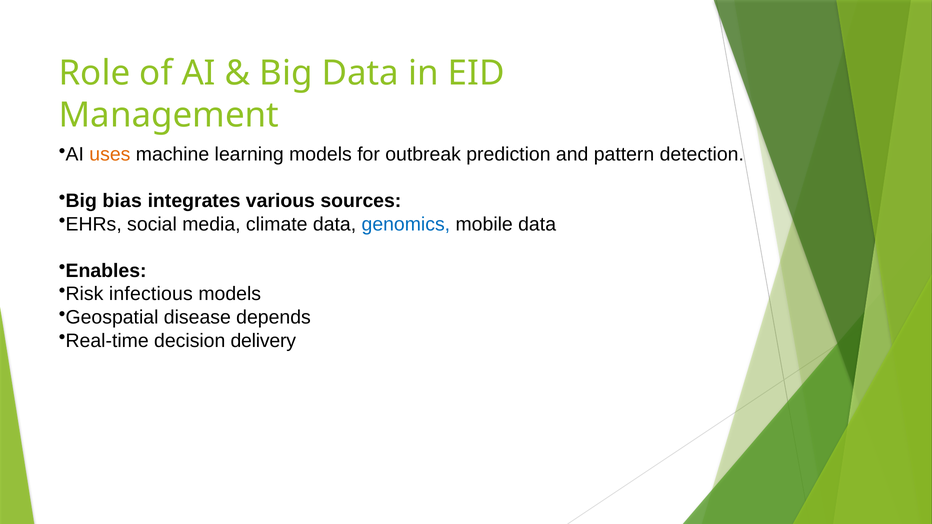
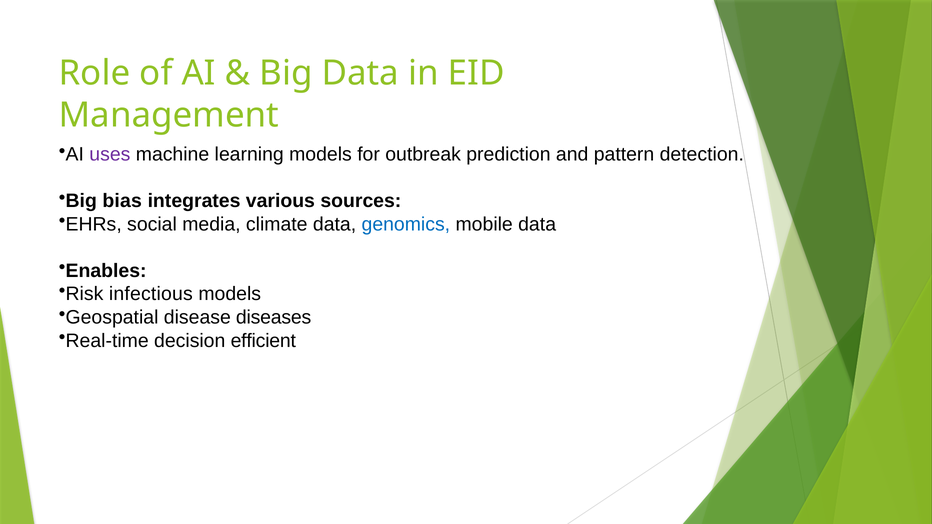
uses colour: orange -> purple (110, 154)
depends: depends -> diseases (274, 317)
delivery: delivery -> efficient (263, 341)
